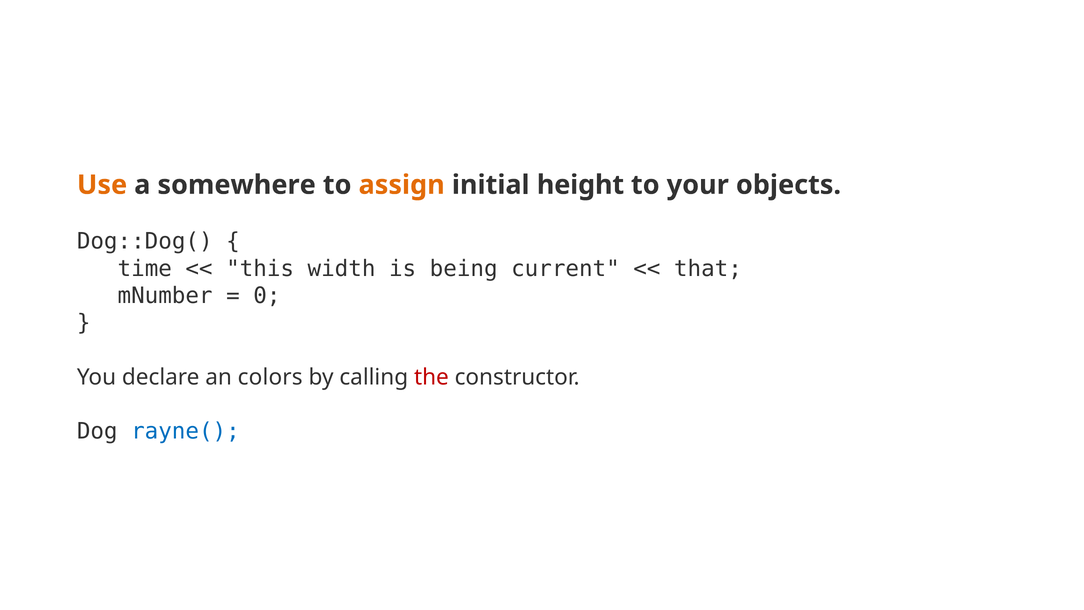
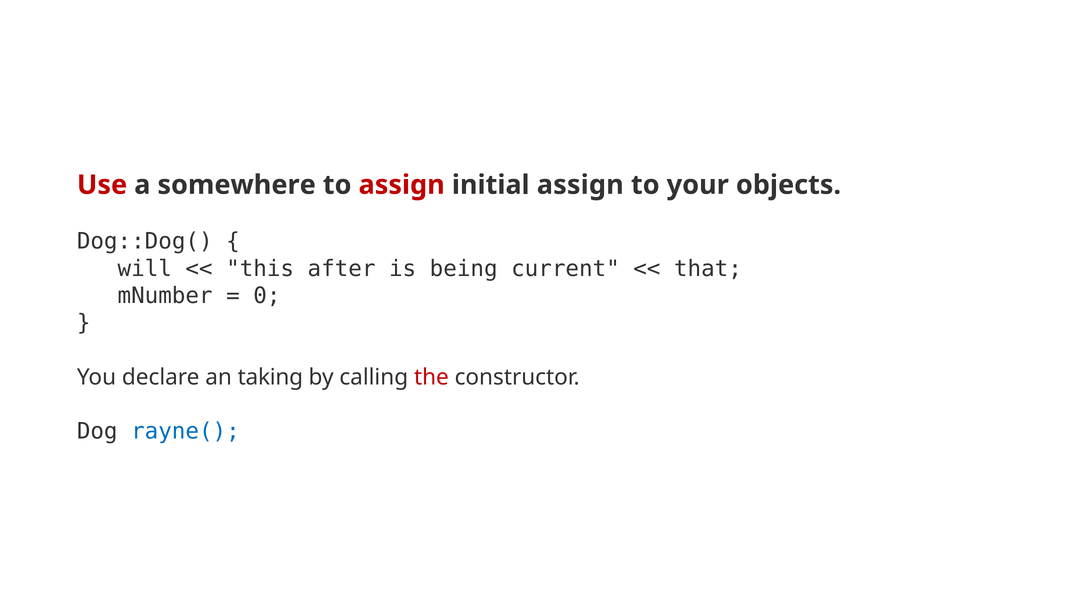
Use colour: orange -> red (102, 185)
assign colour: orange -> red (402, 185)
initial height: height -> assign (580, 185)
time: time -> will (145, 269)
width: width -> after (342, 269)
colors: colors -> taking (270, 377)
